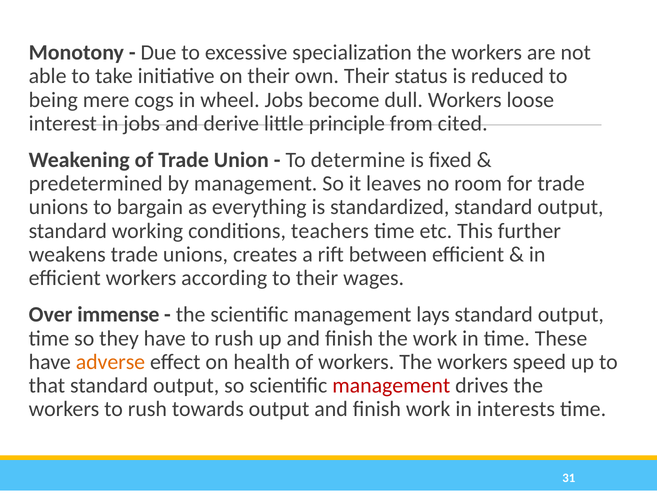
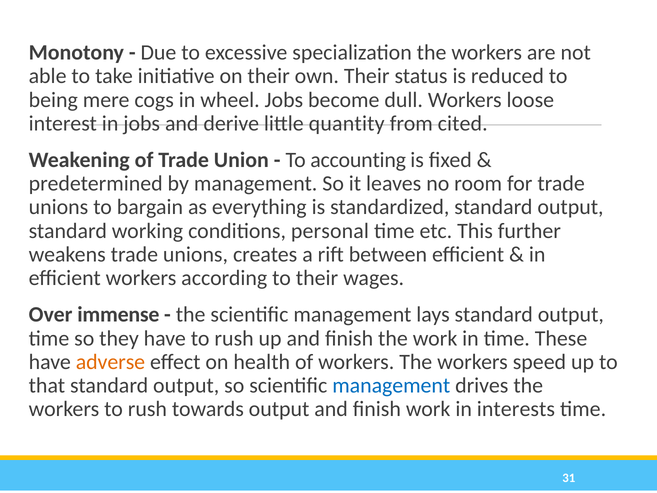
principle: principle -> quantity (347, 123)
determine: determine -> accounting (358, 160)
teachers: teachers -> personal (330, 231)
management colour: red -> blue (391, 385)
